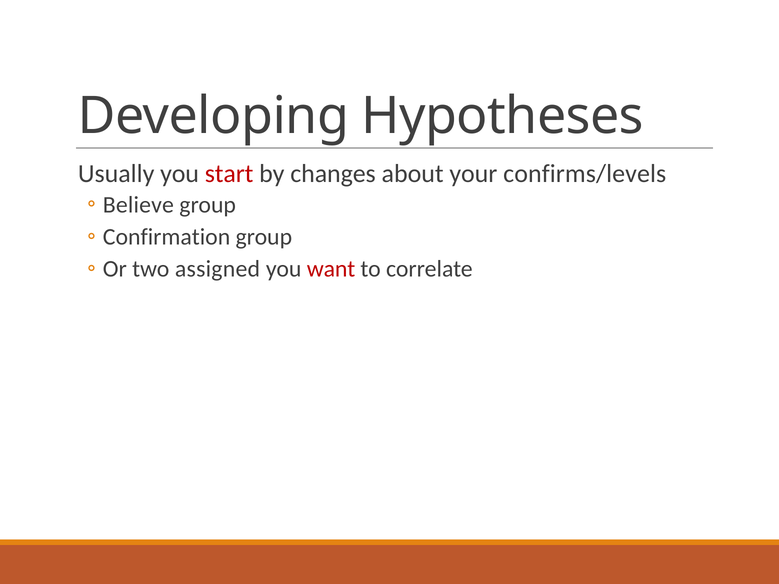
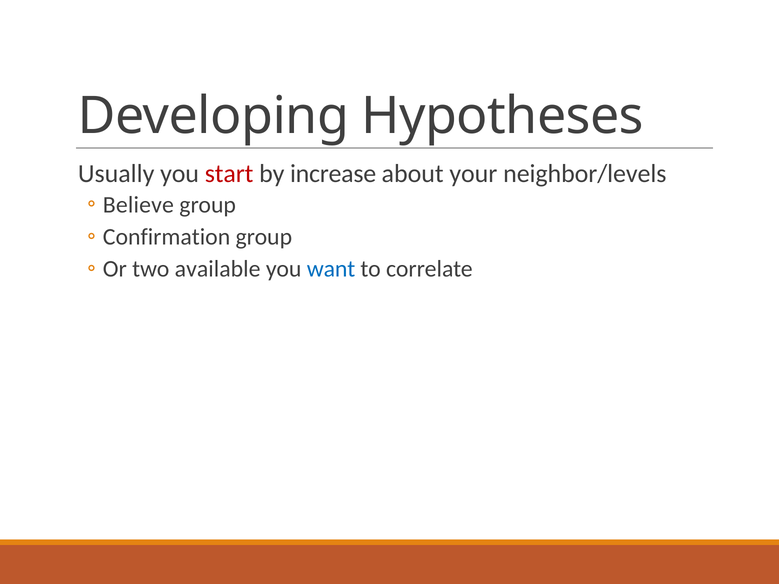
changes: changes -> increase (333, 174)
confirms/levels: confirms/levels -> neighbor/levels (585, 174)
assigned: assigned -> available (218, 269)
want colour: red -> blue (331, 269)
